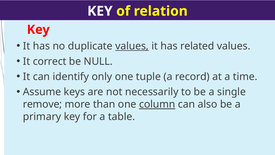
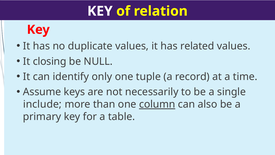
values underline: present -> none (132, 46)
correct: correct -> closing (50, 61)
remove: remove -> include (42, 104)
